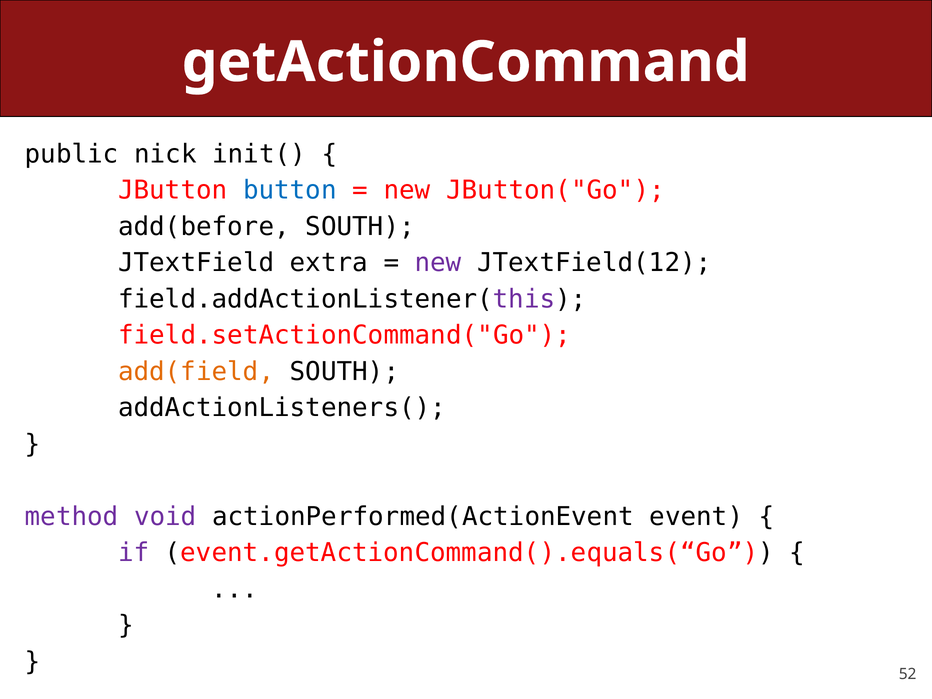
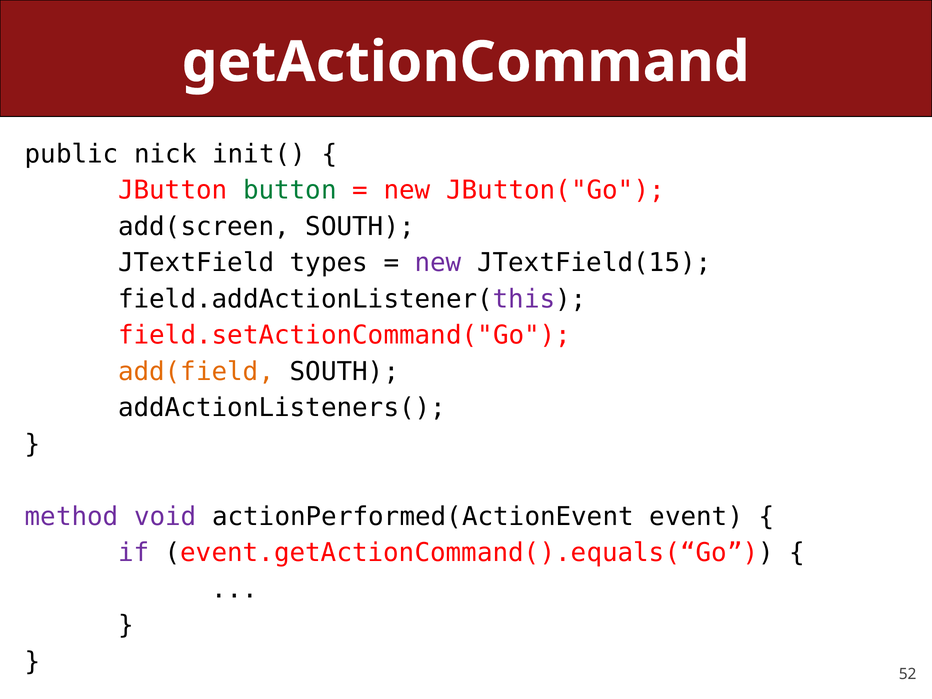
button colour: blue -> green (290, 190)
add(before: add(before -> add(screen (204, 227)
extra: extra -> types (329, 263)
JTextField(12: JTextField(12 -> JTextField(15 (594, 263)
